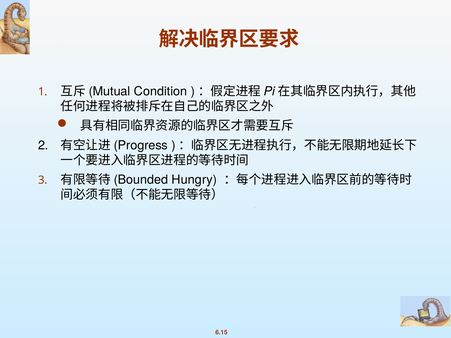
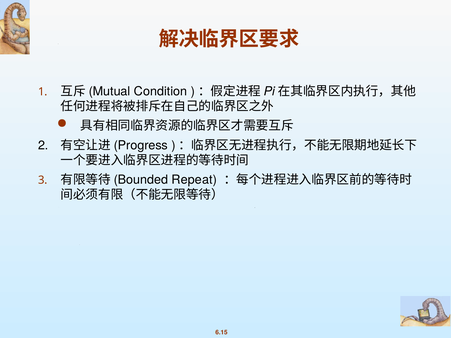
Hungry: Hungry -> Repeat (194, 180)
